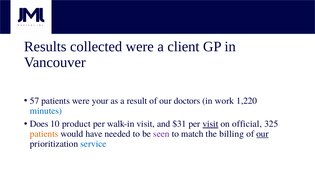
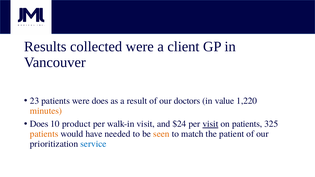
57: 57 -> 23 (35, 101)
were your: your -> does (100, 101)
work: work -> value (225, 101)
minutes colour: blue -> orange (46, 111)
$31: $31 -> $24 (179, 124)
on official: official -> patients (247, 124)
seen colour: purple -> orange (161, 134)
billing: billing -> patient (232, 134)
our underline: present -> none (263, 134)
